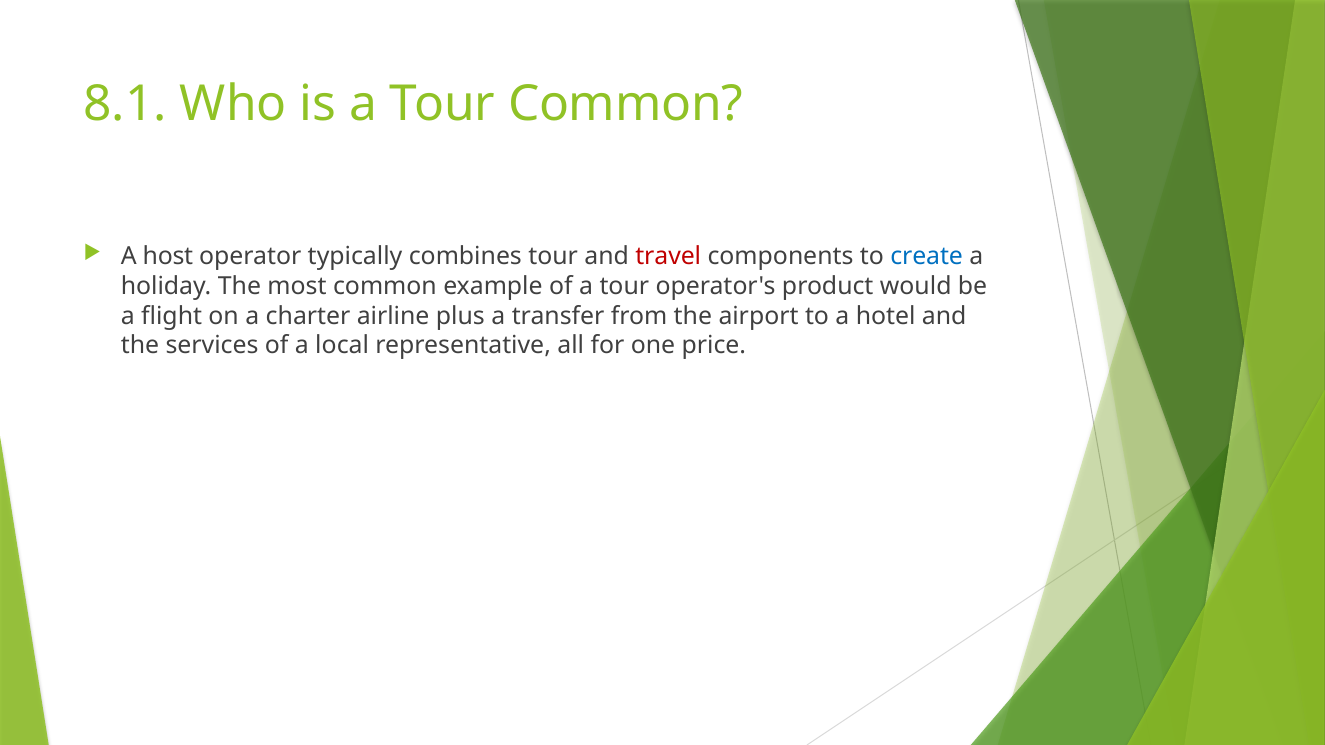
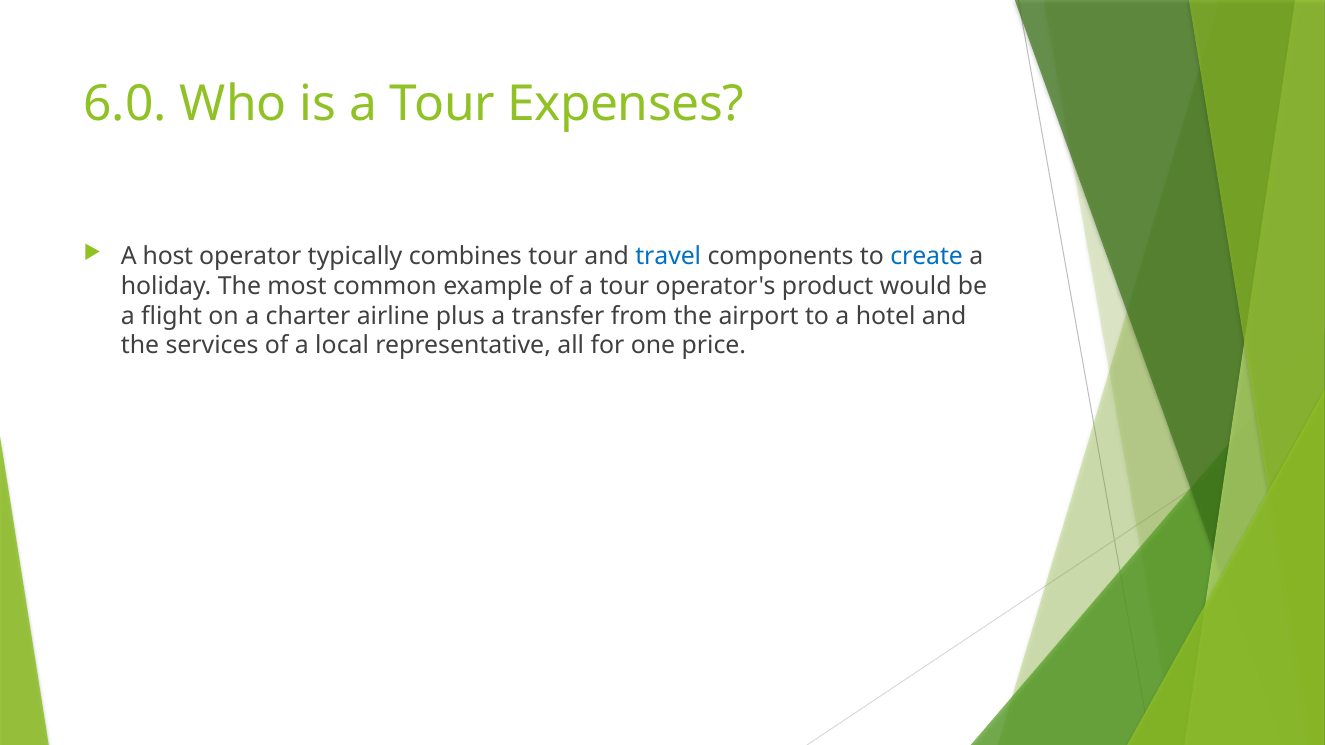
8.1: 8.1 -> 6.0 (125, 104)
Tour Common: Common -> Expenses (626, 104)
travel colour: red -> blue (668, 256)
